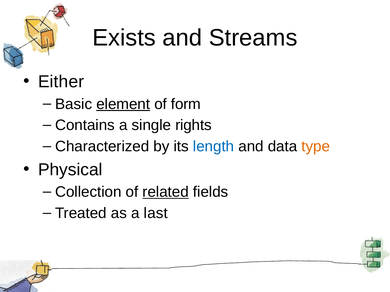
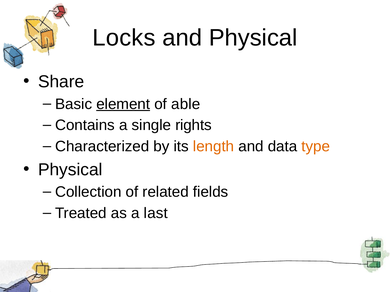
Exists: Exists -> Locks (124, 38)
and Streams: Streams -> Physical (253, 38)
Either: Either -> Share (61, 82)
form: form -> able (186, 104)
length colour: blue -> orange (214, 147)
related underline: present -> none (166, 192)
